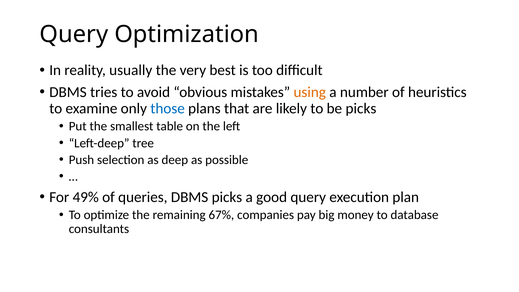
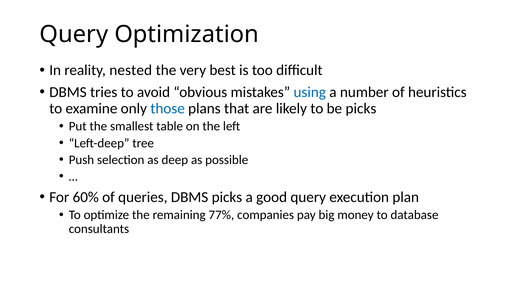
usually: usually -> nested (131, 70)
using colour: orange -> blue (310, 92)
49%: 49% -> 60% (86, 197)
67%: 67% -> 77% (221, 215)
